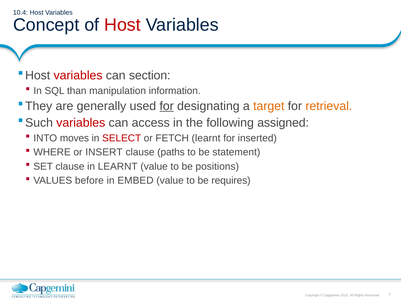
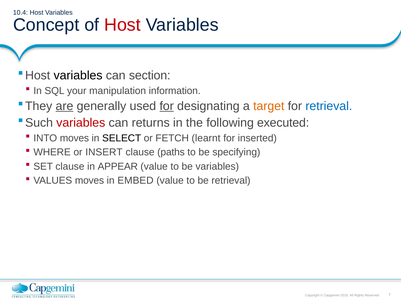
variables colour: red -> black (78, 75)
than: than -> your (77, 91)
are underline: none -> present (64, 106)
retrieval colour: orange -> blue (329, 106)
access: access -> returns (151, 123)
assigned: assigned -> executed (283, 123)
SELECT colour: red -> black (122, 138)
statement: statement -> specifying (236, 152)
in LEARNT: LEARNT -> APPEAR (118, 166)
be positions: positions -> variables (217, 166)
VALUES before: before -> moves (89, 181)
be requires: requires -> retrieval (231, 181)
